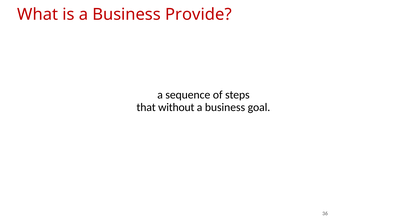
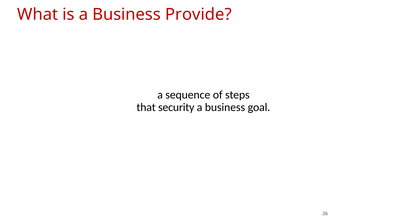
without: without -> security (176, 107)
